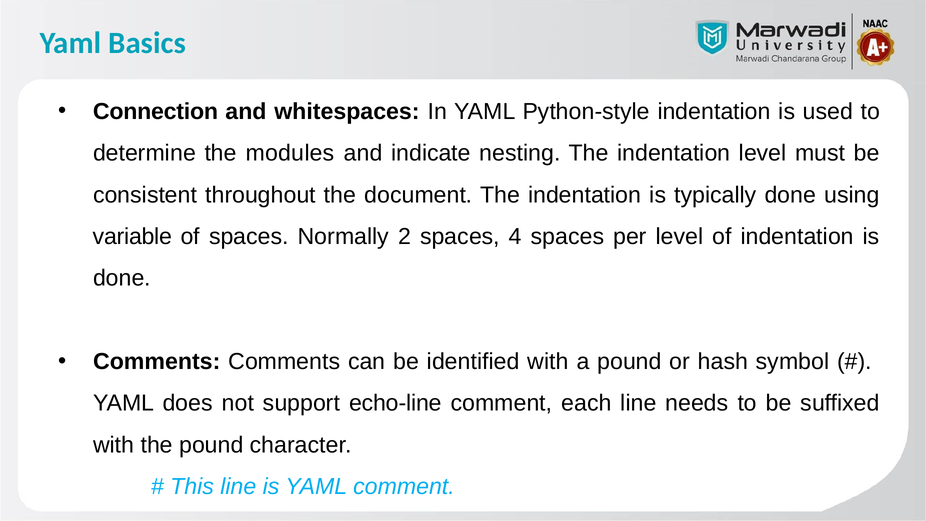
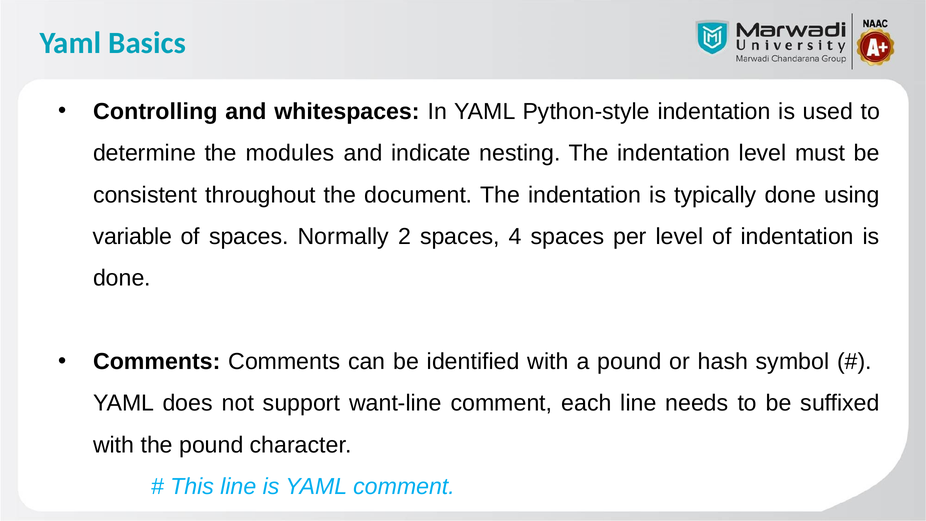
Connection: Connection -> Controlling (155, 112)
echo-line: echo-line -> want-line (395, 403)
